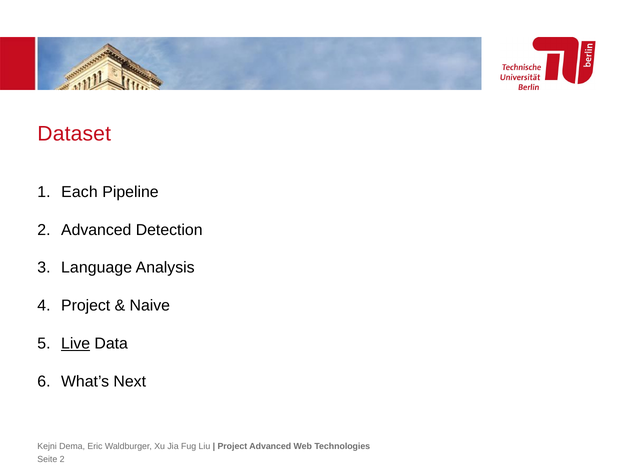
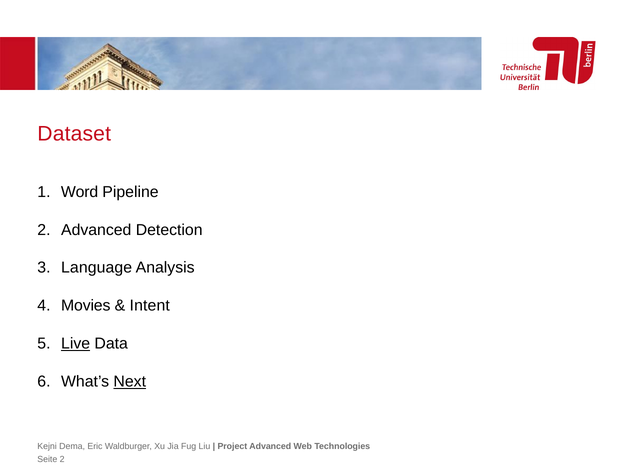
Each: Each -> Word (80, 192)
Project: Project -> Movies (86, 306)
Naive: Naive -> Intent (150, 306)
Next underline: none -> present (130, 382)
